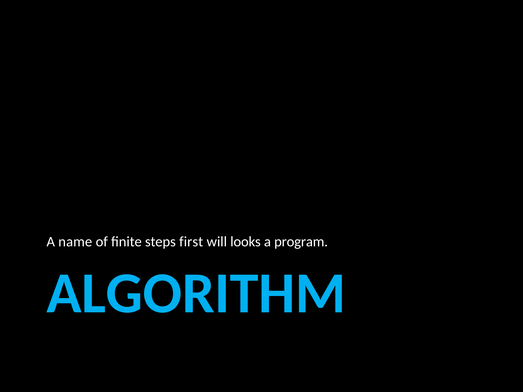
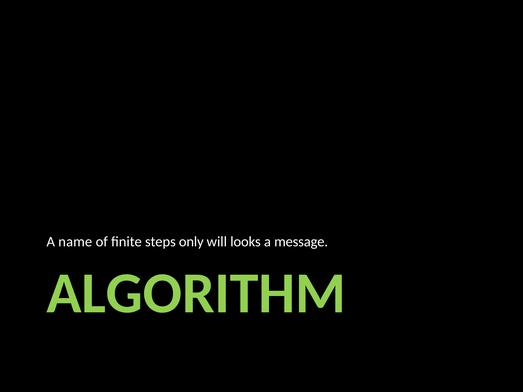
first: first -> only (191, 242)
program: program -> message (301, 242)
ALGORITHM colour: light blue -> light green (196, 294)
